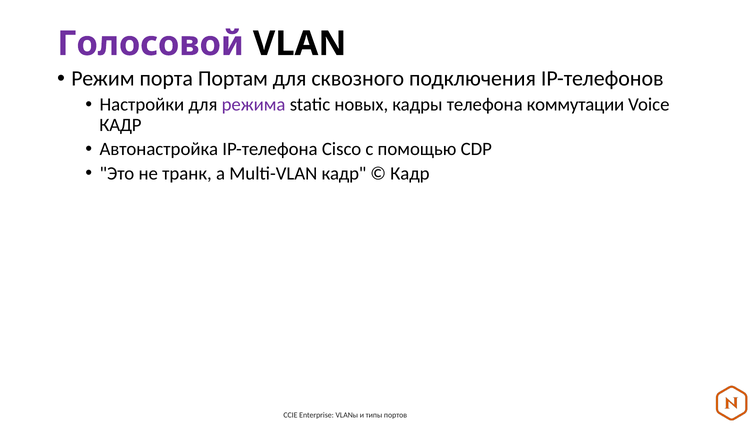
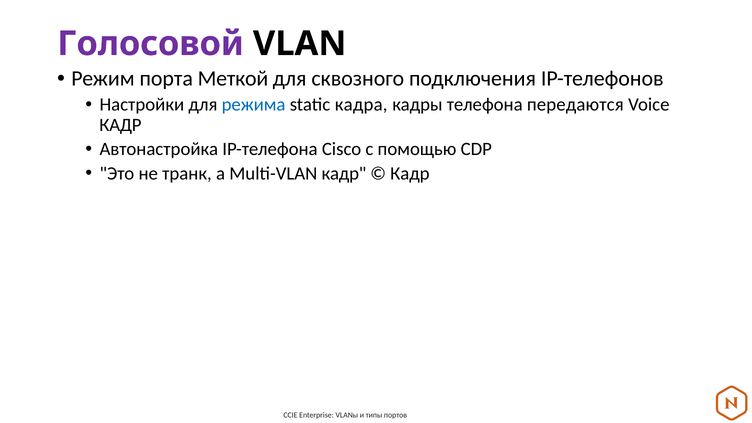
Портам: Портам -> Меткой (233, 79)
режима colour: purple -> blue (254, 105)
новых: новых -> кадра (361, 105)
коммутации: коммутации -> передаются (575, 105)
